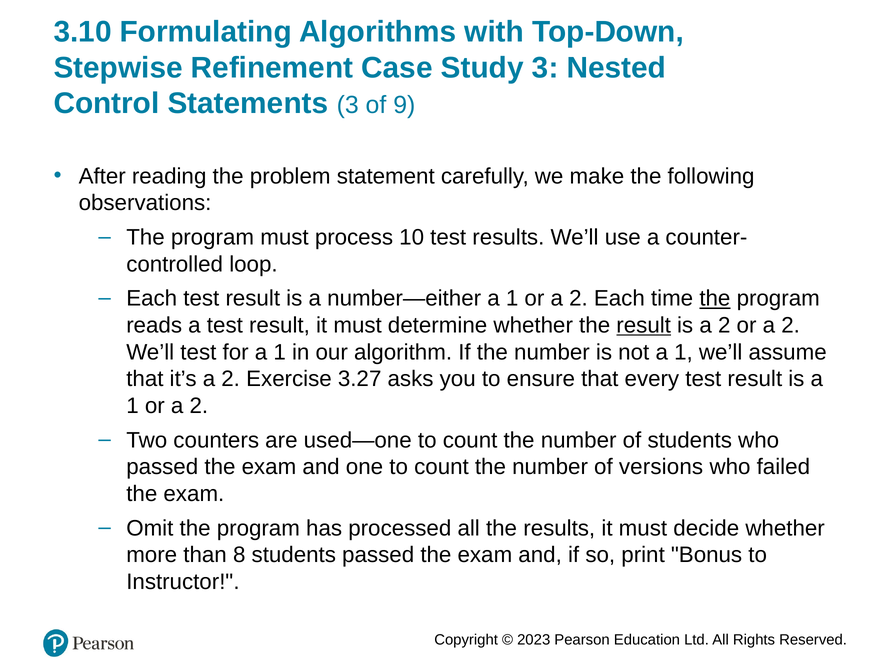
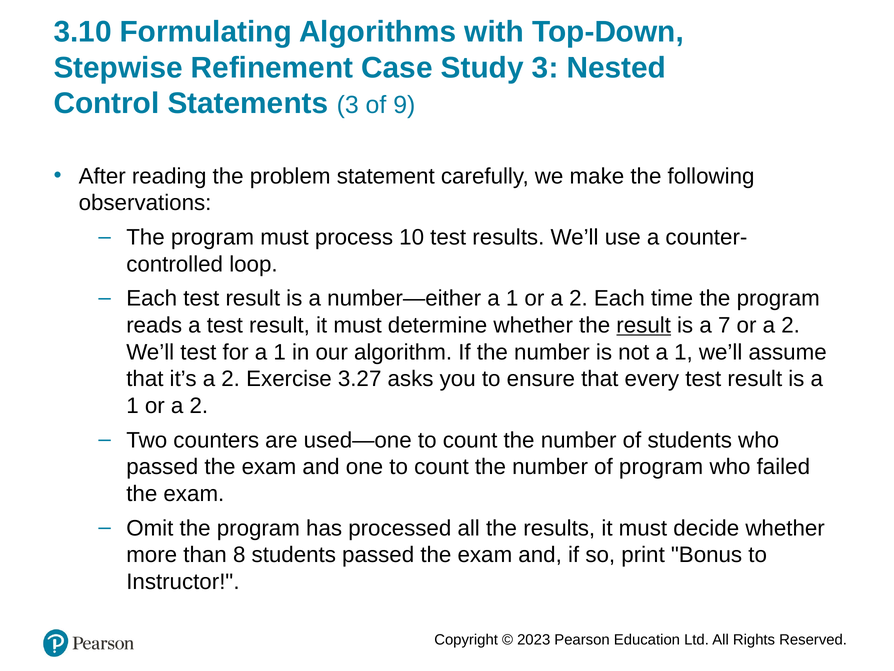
the underline: present -> none (715, 298)
is a 2: 2 -> 7 (724, 325)
of versions: versions -> program (661, 467)
